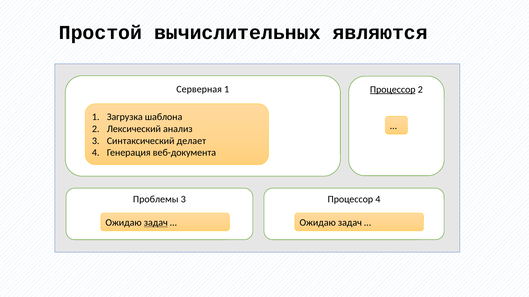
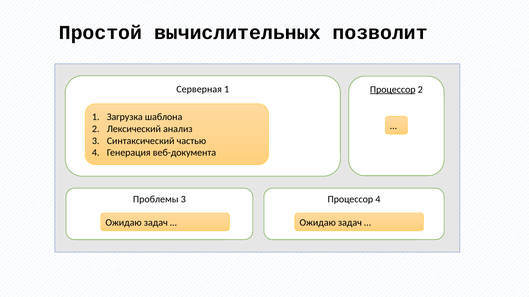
являются: являются -> позволит (380, 33)
делает: делает -> частью (191, 141)
задач underline: present -> none (156, 223)
